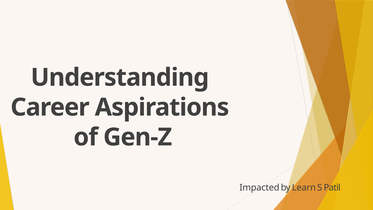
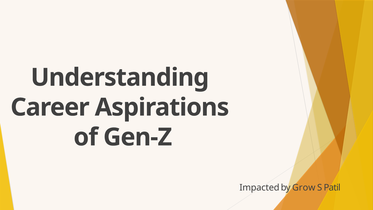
Learn: Learn -> Grow (304, 188)
